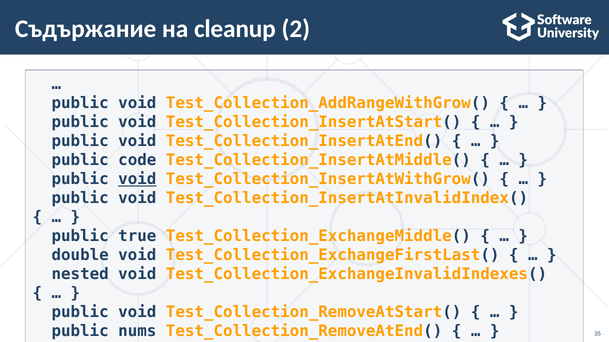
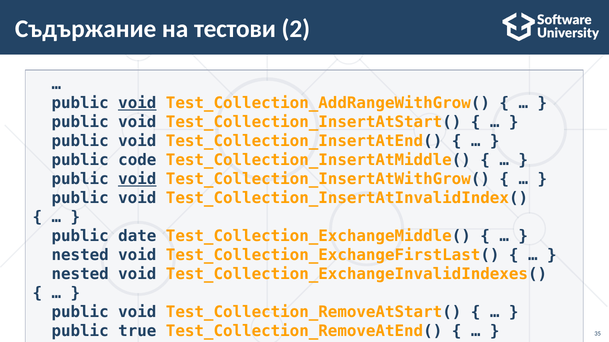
cleanup: cleanup -> тестови (235, 29)
void underline: none -> present (137, 103)
true: true -> date (137, 237)
double: double -> nested (80, 256)
nums: nums -> true (137, 332)
